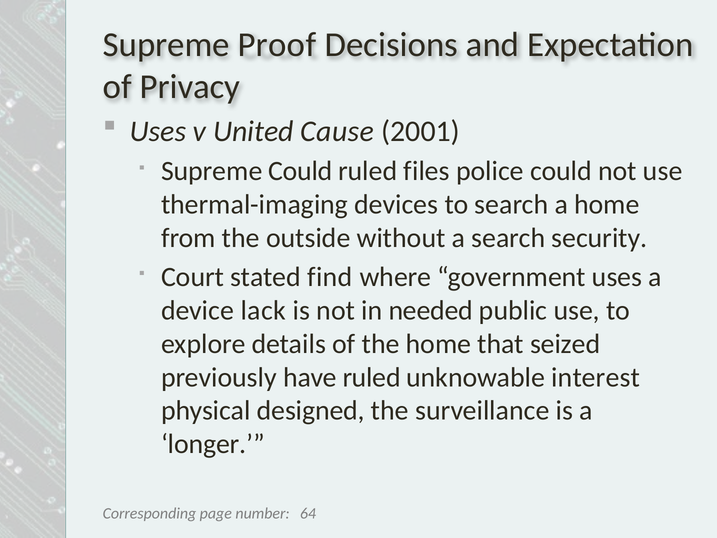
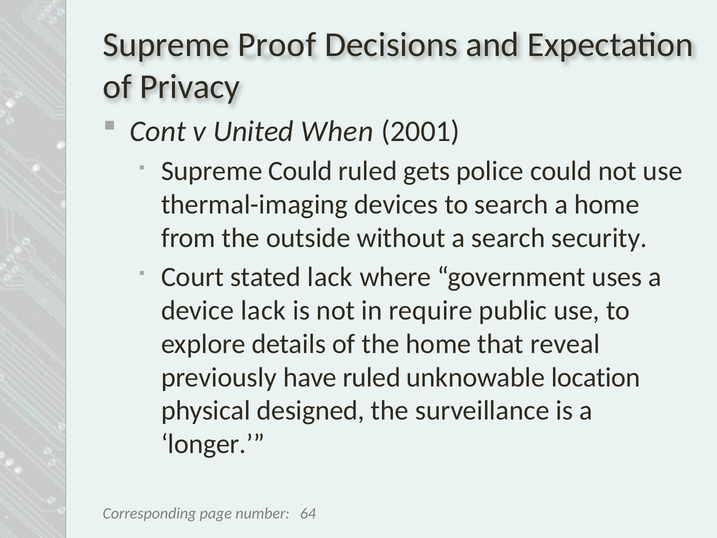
Uses: Uses -> Cont (158, 131)
Cause: Cause -> When (337, 131)
files: files -> gets (427, 171)
stated find: find -> lack (330, 277)
needed: needed -> require (430, 310)
seized: seized -> reveal (565, 344)
interest: interest -> location (596, 377)
